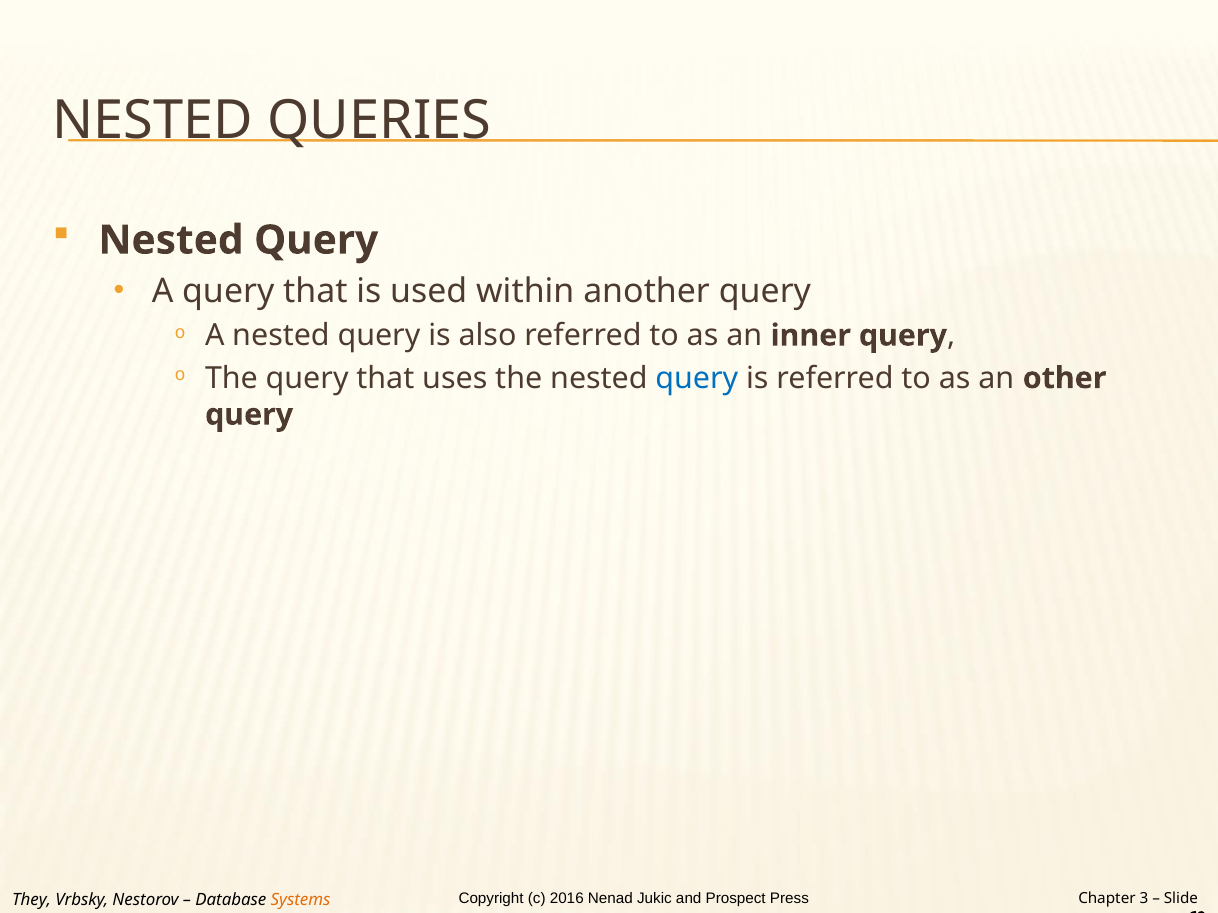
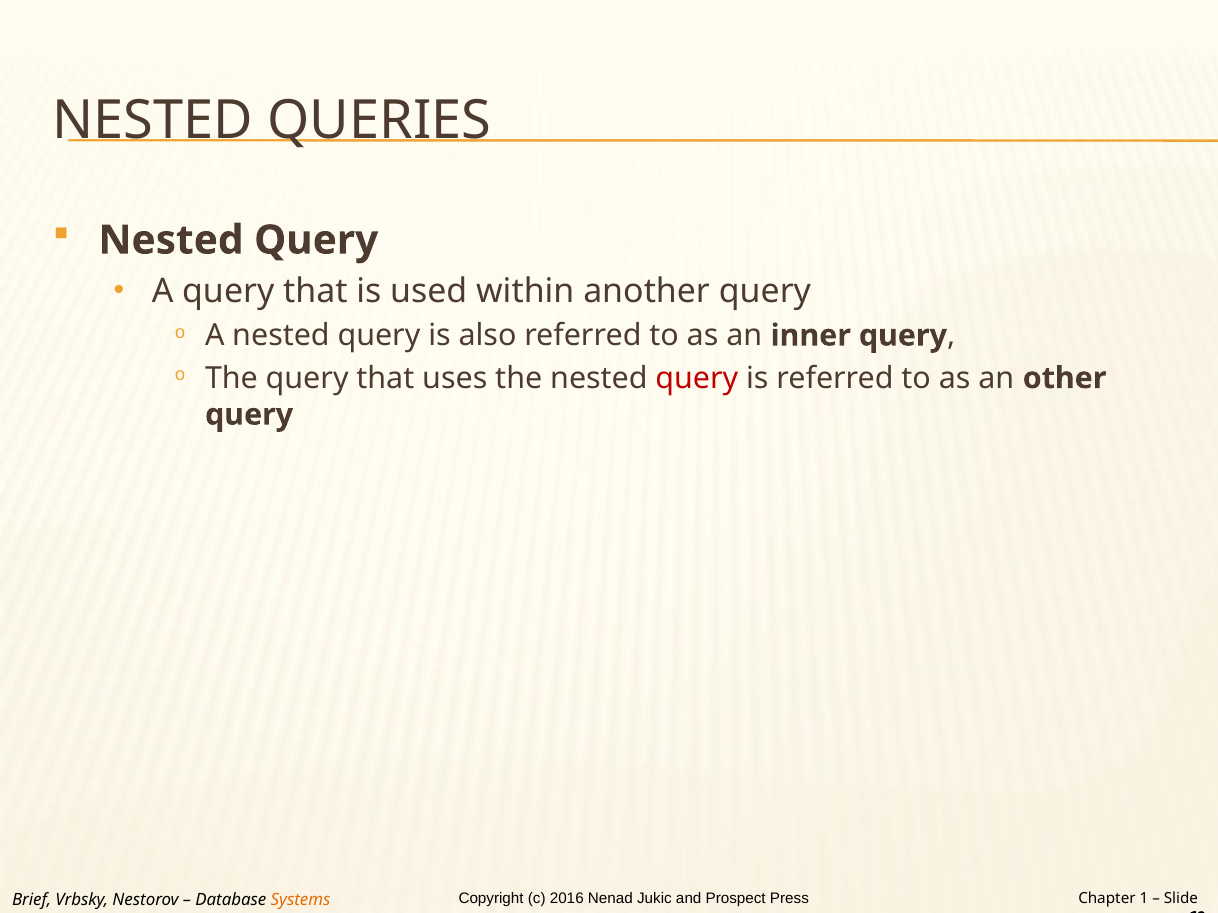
query colour: blue -> red (697, 378)
They: They -> Brief (32, 900)
3: 3 -> 1 (1144, 899)
